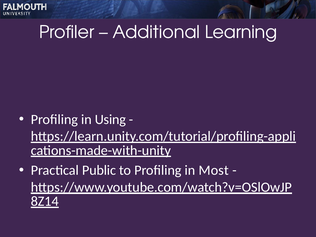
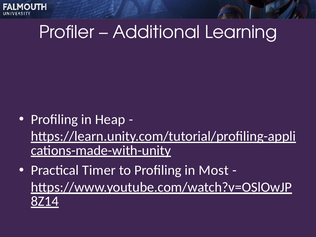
Using: Using -> Heap (110, 119)
Public: Public -> Timer (99, 170)
